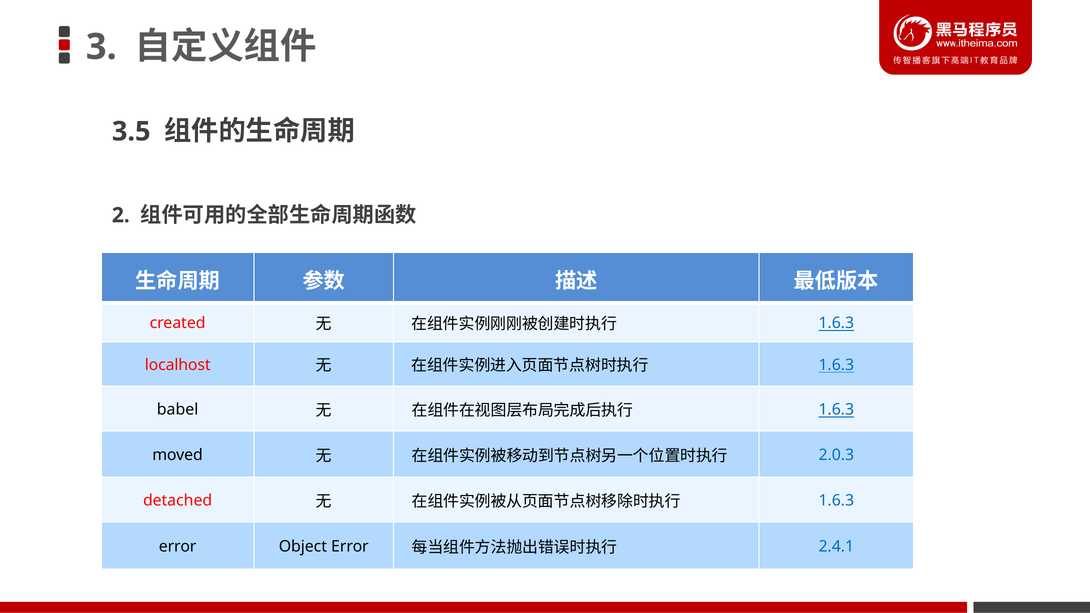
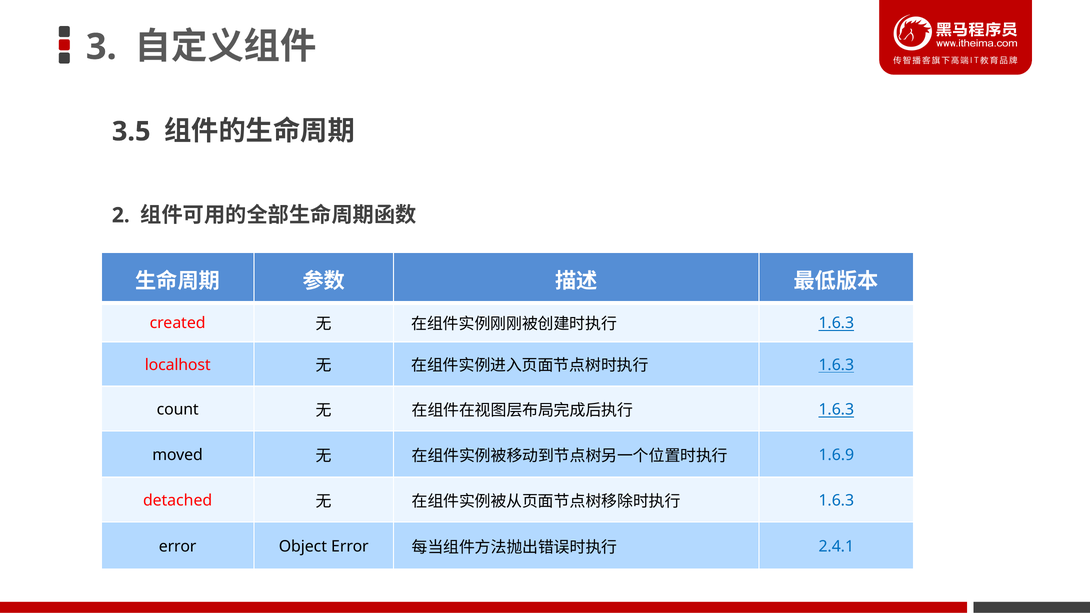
babel: babel -> count (178, 410)
2.0.3: 2.0.3 -> 1.6.9 (836, 455)
